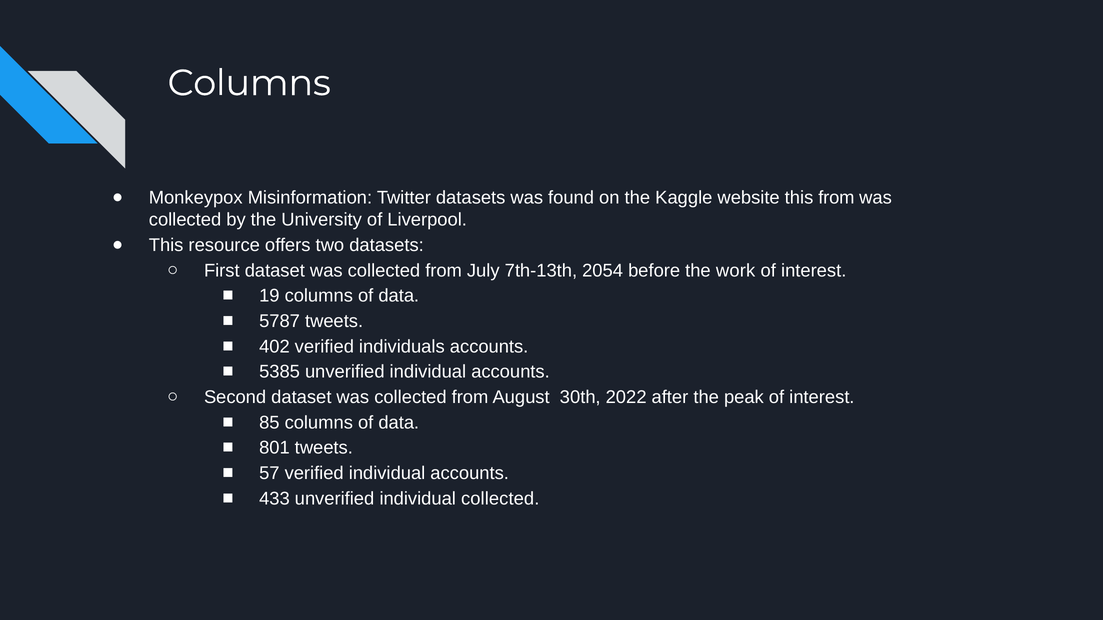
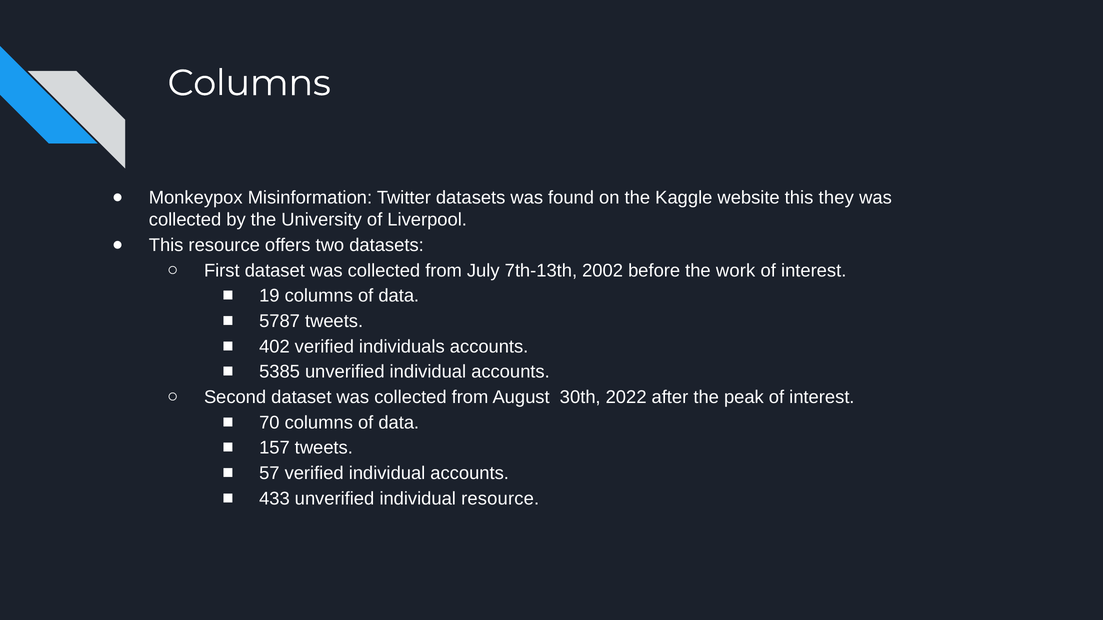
this from: from -> they (836, 198)
2054: 2054 -> 2002 (603, 271)
85: 85 -> 70 (269, 423)
801: 801 -> 157 (274, 448)
individual collected: collected -> resource (500, 499)
